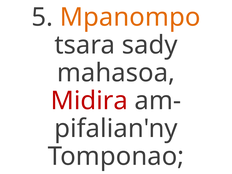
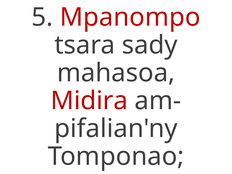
Mpanompo colour: orange -> red (130, 17)
